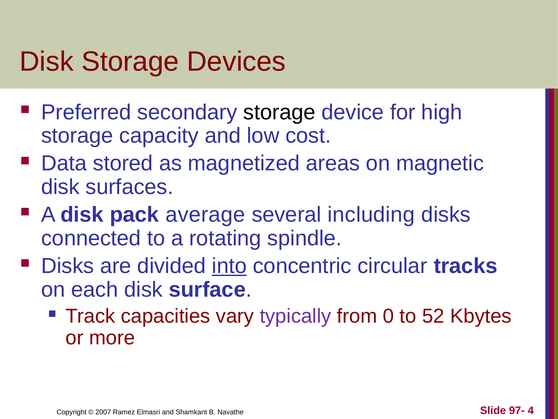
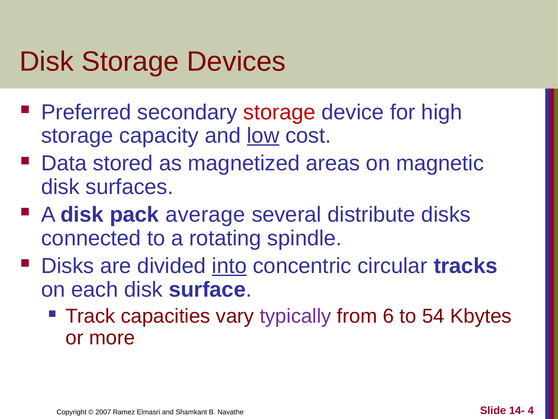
storage colour: black -> red (279, 112)
low underline: none -> present (263, 135)
including: including -> distribute (371, 214)
0: 0 -> 6 (388, 316)
52: 52 -> 54 (433, 316)
97-: 97- -> 14- (517, 410)
